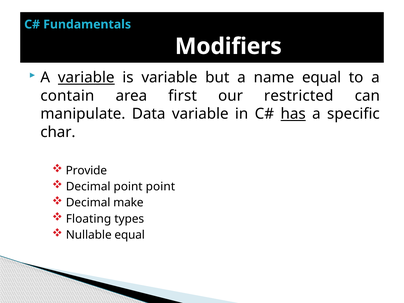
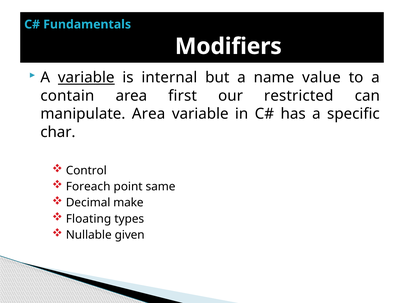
is variable: variable -> internal (169, 78)
name equal: equal -> value (321, 78)
manipulate Data: Data -> Area (149, 114)
has underline: present -> none (293, 114)
Provide: Provide -> Control (86, 171)
Decimal: Decimal -> Foreach (88, 187)
point point: point -> same (161, 187)
Nullable equal: equal -> given (130, 235)
